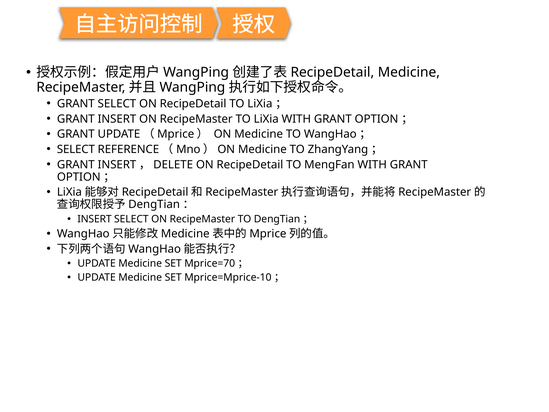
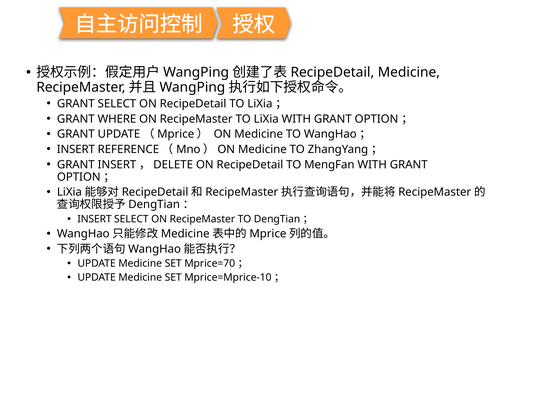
INSERT: INSERT -> WHERE (117, 119)
SELECT: SELECT -> INSERT (76, 149)
